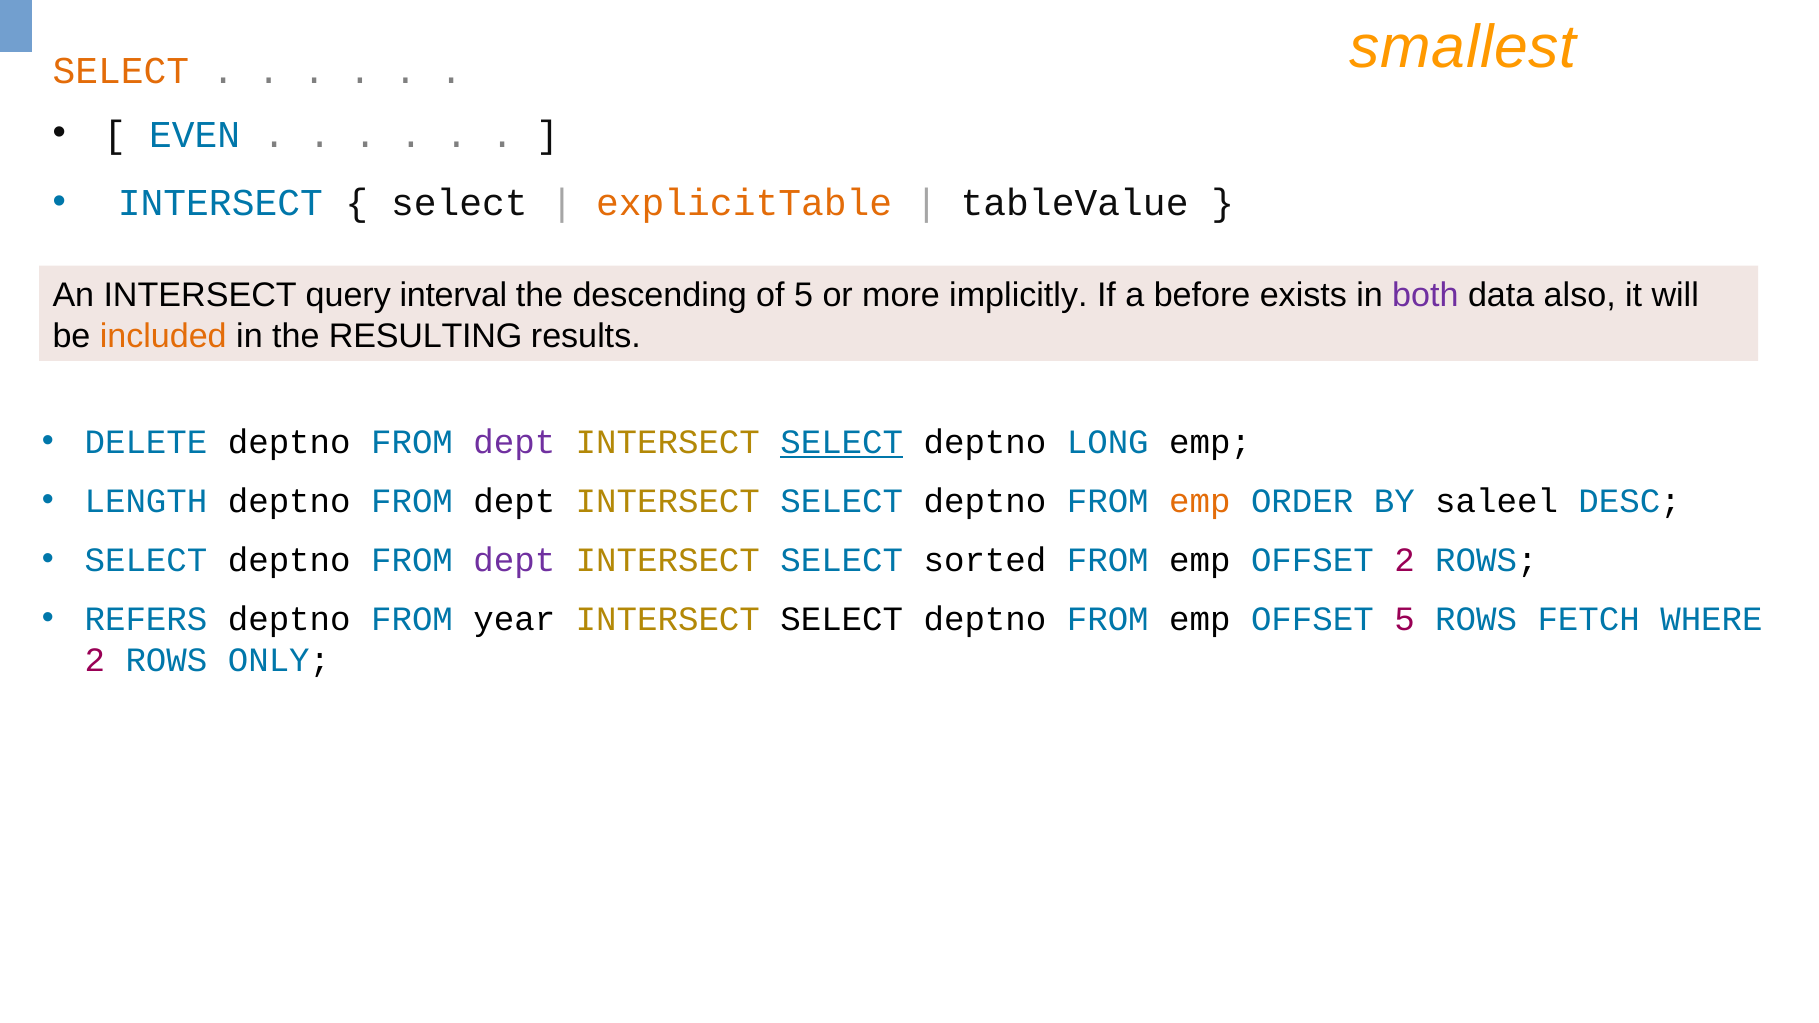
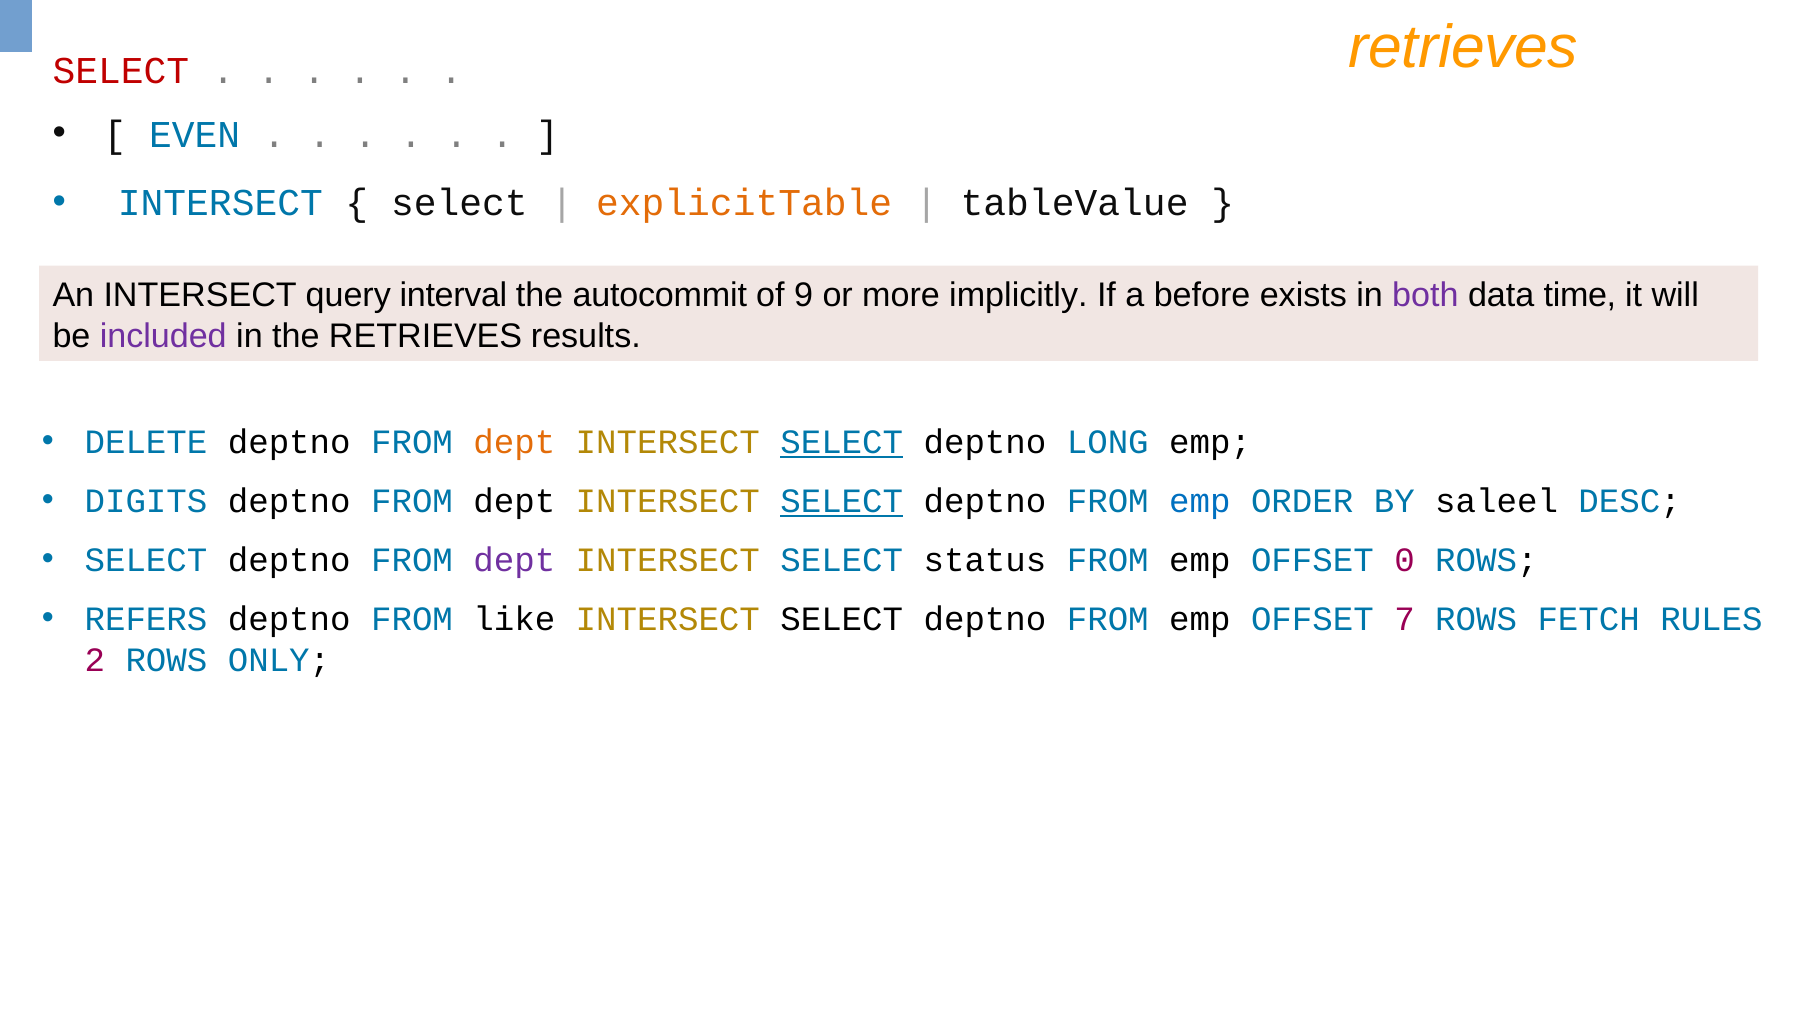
smallest: smallest -> retrieves (1463, 47)
SELECT colour: orange -> red (121, 71)
descending: descending -> autocommit (660, 295)
of 5: 5 -> 9 (804, 295)
also: also -> time (1580, 295)
included colour: orange -> purple (163, 336)
the RESULTING: RESULTING -> RETRIEVES (426, 336)
dept colour: purple -> orange (514, 442)
LENGTH: LENGTH -> DIGITS (146, 501)
SELECT underline: none -> present (842, 501)
emp colour: orange -> blue (1200, 501)
sorted: sorted -> status (985, 560)
OFFSET 2: 2 -> 0 (1404, 560)
year: year -> like (514, 619)
OFFSET 5: 5 -> 7 (1404, 619)
WHERE: WHERE -> RULES (1711, 619)
